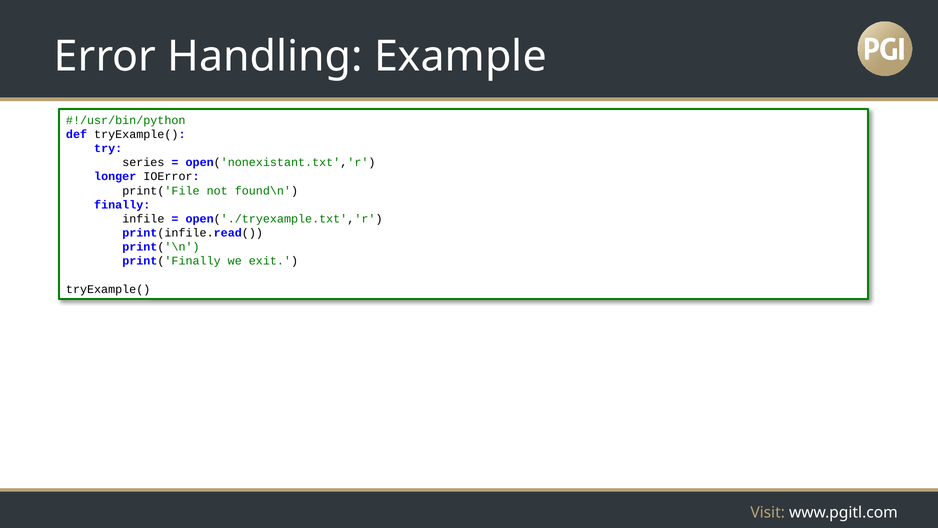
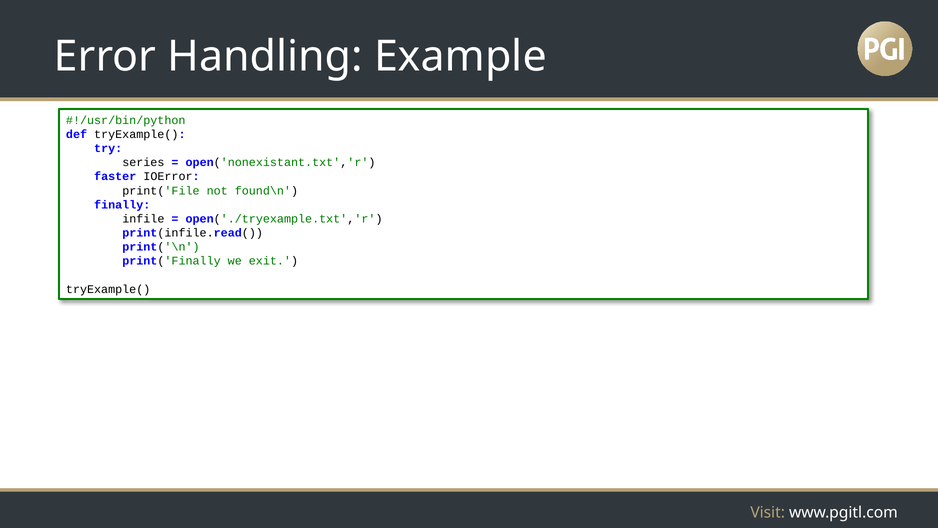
longer: longer -> faster (115, 176)
